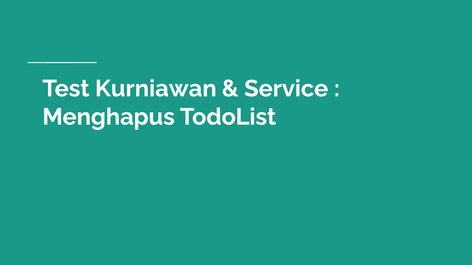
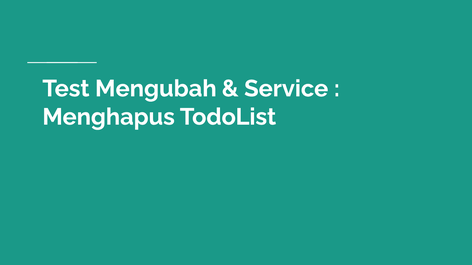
Kurniawan: Kurniawan -> Mengubah (156, 89)
